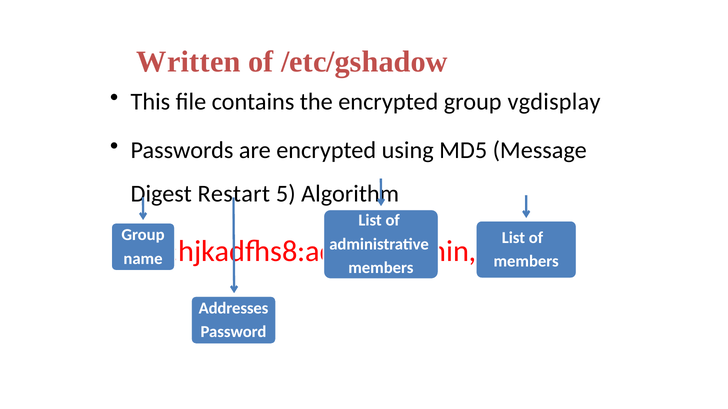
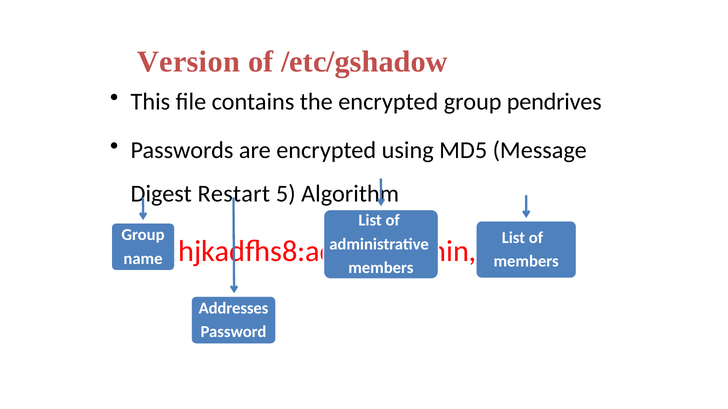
Written: Written -> Version (188, 62)
vgdisplay: vgdisplay -> pendrives (554, 102)
